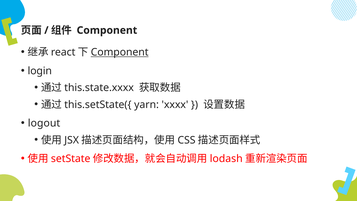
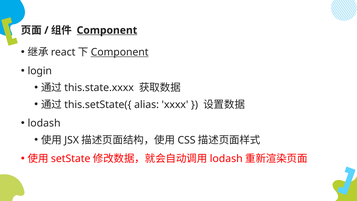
Component underline: none -> present (107, 30)
yarn: yarn -> alias (147, 104)
logout: logout -> lodash (44, 123)
